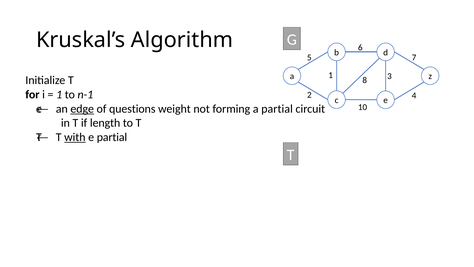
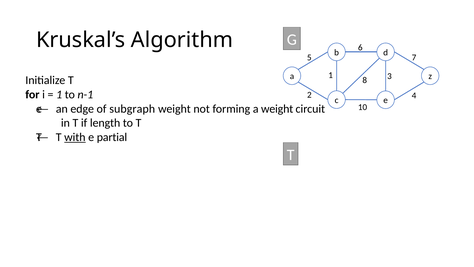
edge underline: present -> none (82, 109)
questions: questions -> subgraph (132, 109)
a partial: partial -> weight (277, 109)
